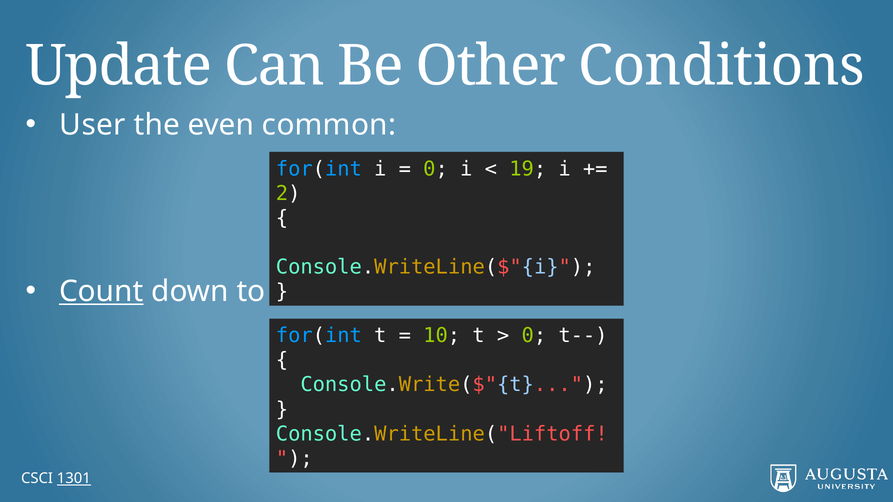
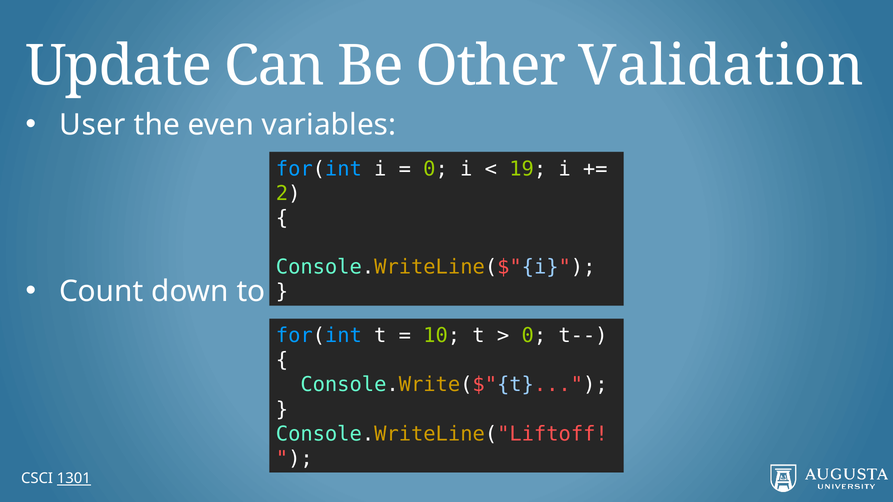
Conditions: Conditions -> Validation (721, 66)
common: common -> variables (329, 125)
Count underline: present -> none (101, 292)
